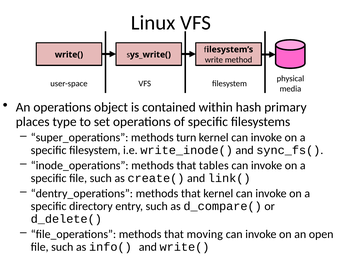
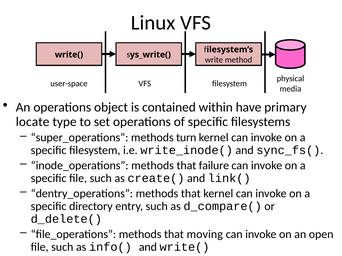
hash: hash -> have (249, 108)
places: places -> locate (33, 122)
tables: tables -> failure (214, 166)
